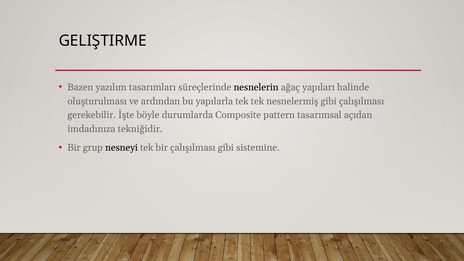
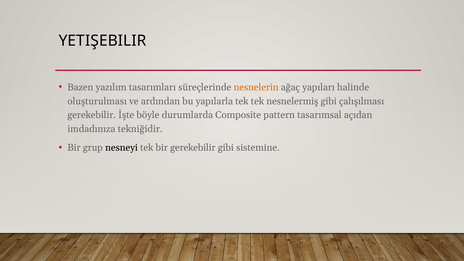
GELIŞTIRME: GELIŞTIRME -> YETIŞEBILIR (103, 41)
nesnelerin colour: black -> orange (256, 87)
bir çalışılması: çalışılması -> gerekebilir (193, 148)
